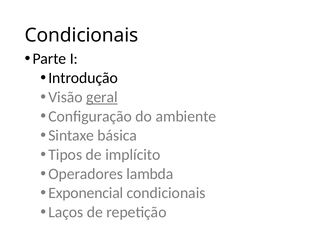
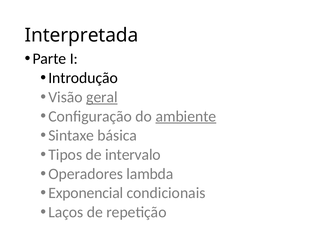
Condicionais: Condicionais -> Interpretada (82, 35)
ambiente underline: none -> present (186, 116)
implícito: implícito -> intervalo (133, 154)
